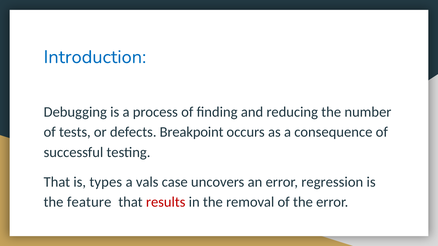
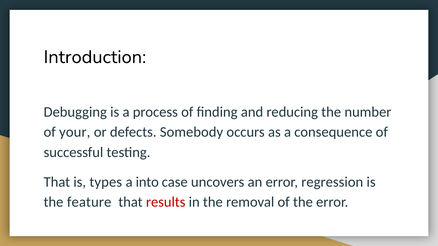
Introduction colour: blue -> black (95, 57)
tests: tests -> your (75, 132)
Breakpoint: Breakpoint -> Somebody (191, 132)
vals: vals -> into (147, 182)
